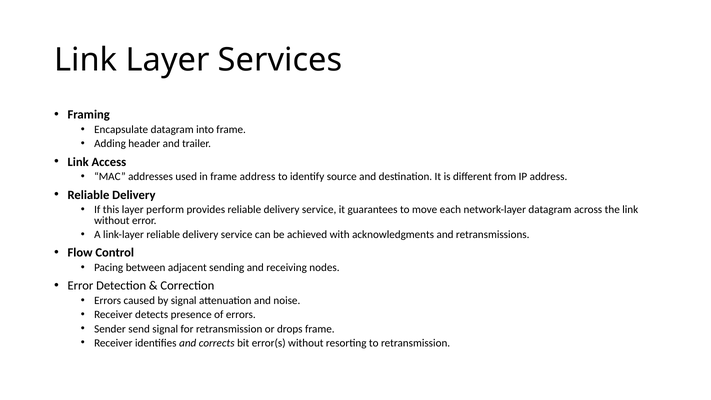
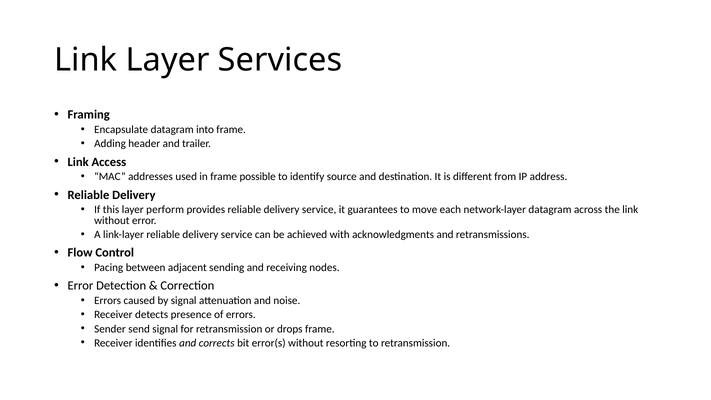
frame address: address -> possible (258, 177)
